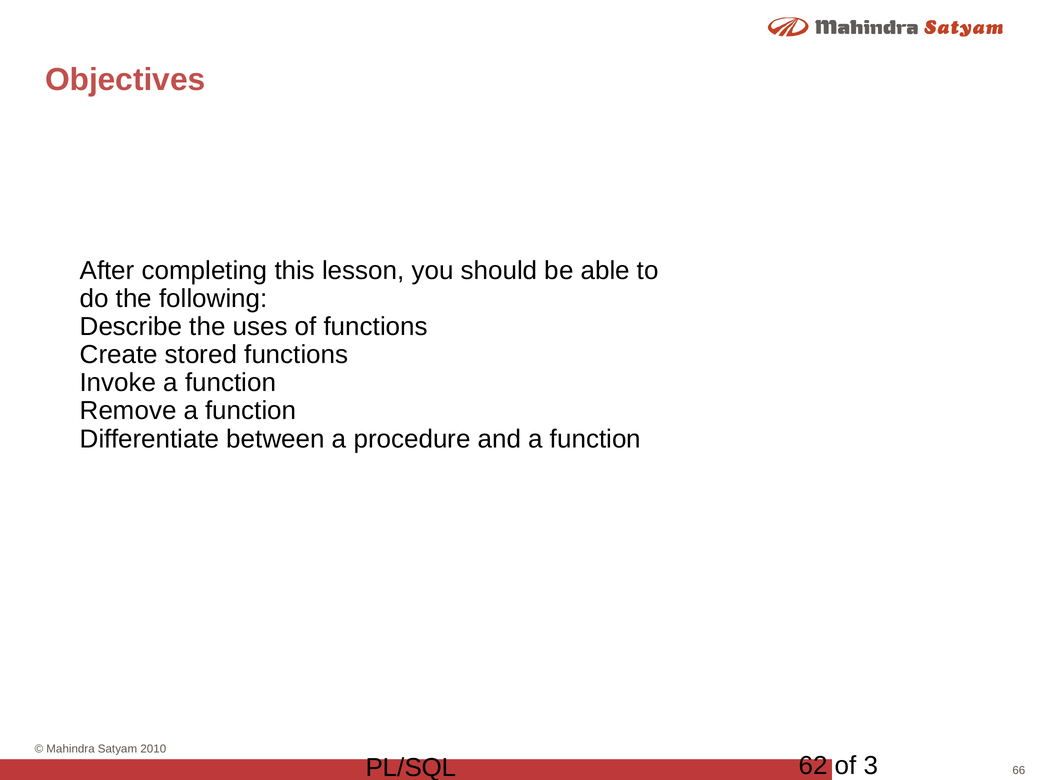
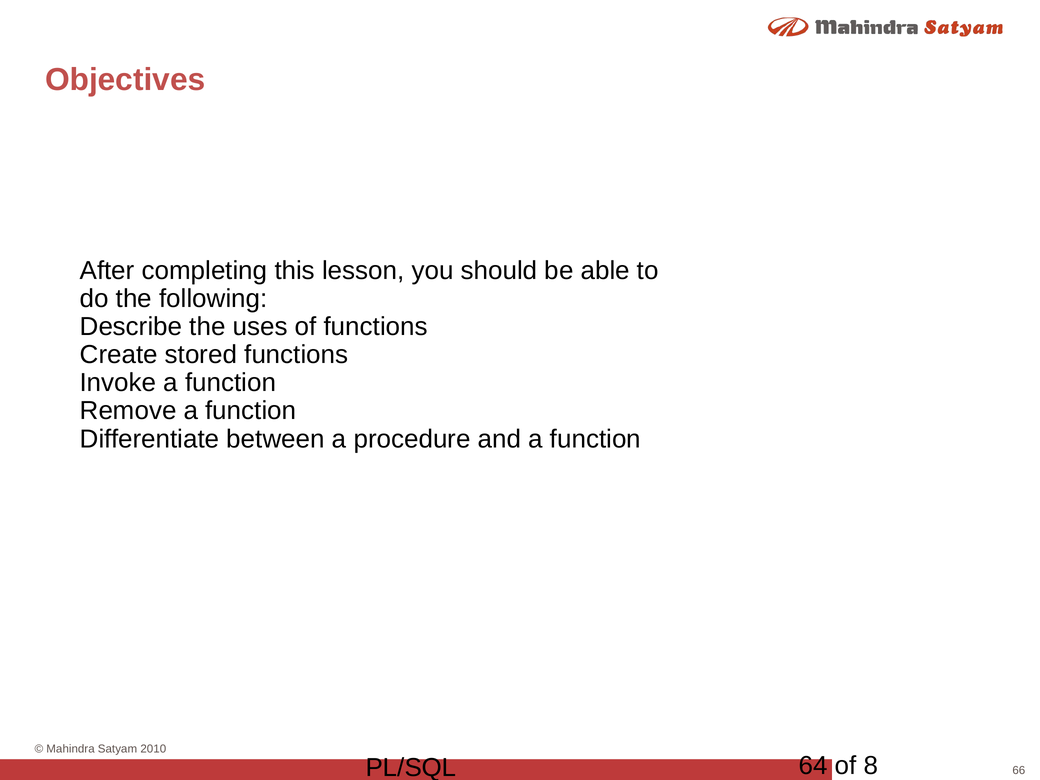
62: 62 -> 64 (813, 766)
3: 3 -> 8 (871, 766)
